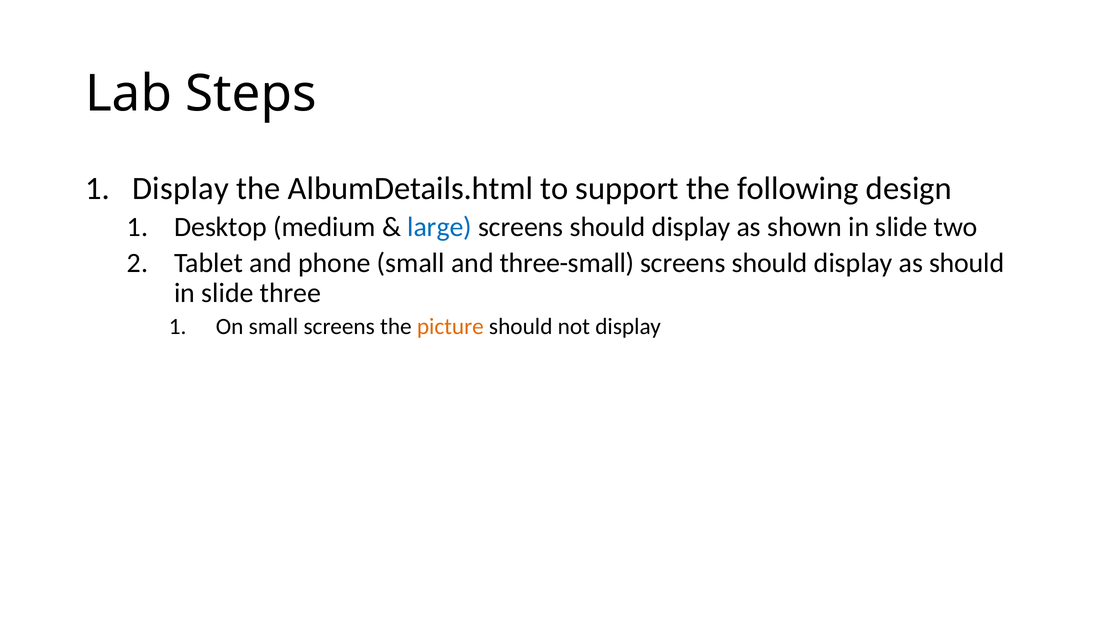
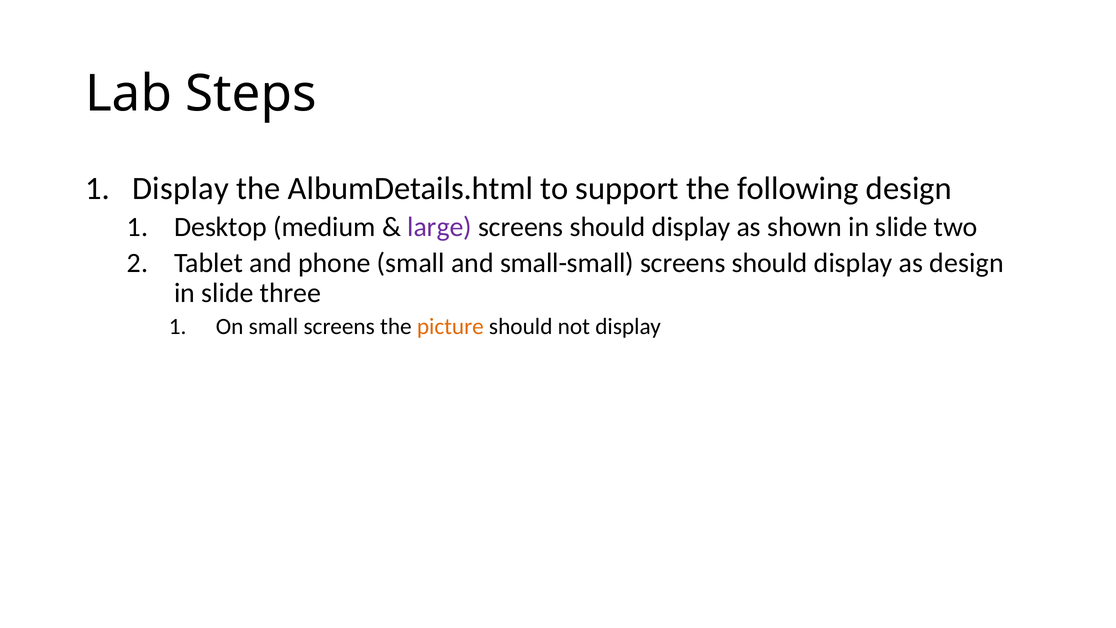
large colour: blue -> purple (440, 227)
three-small: three-small -> small-small (567, 263)
as should: should -> design (967, 263)
